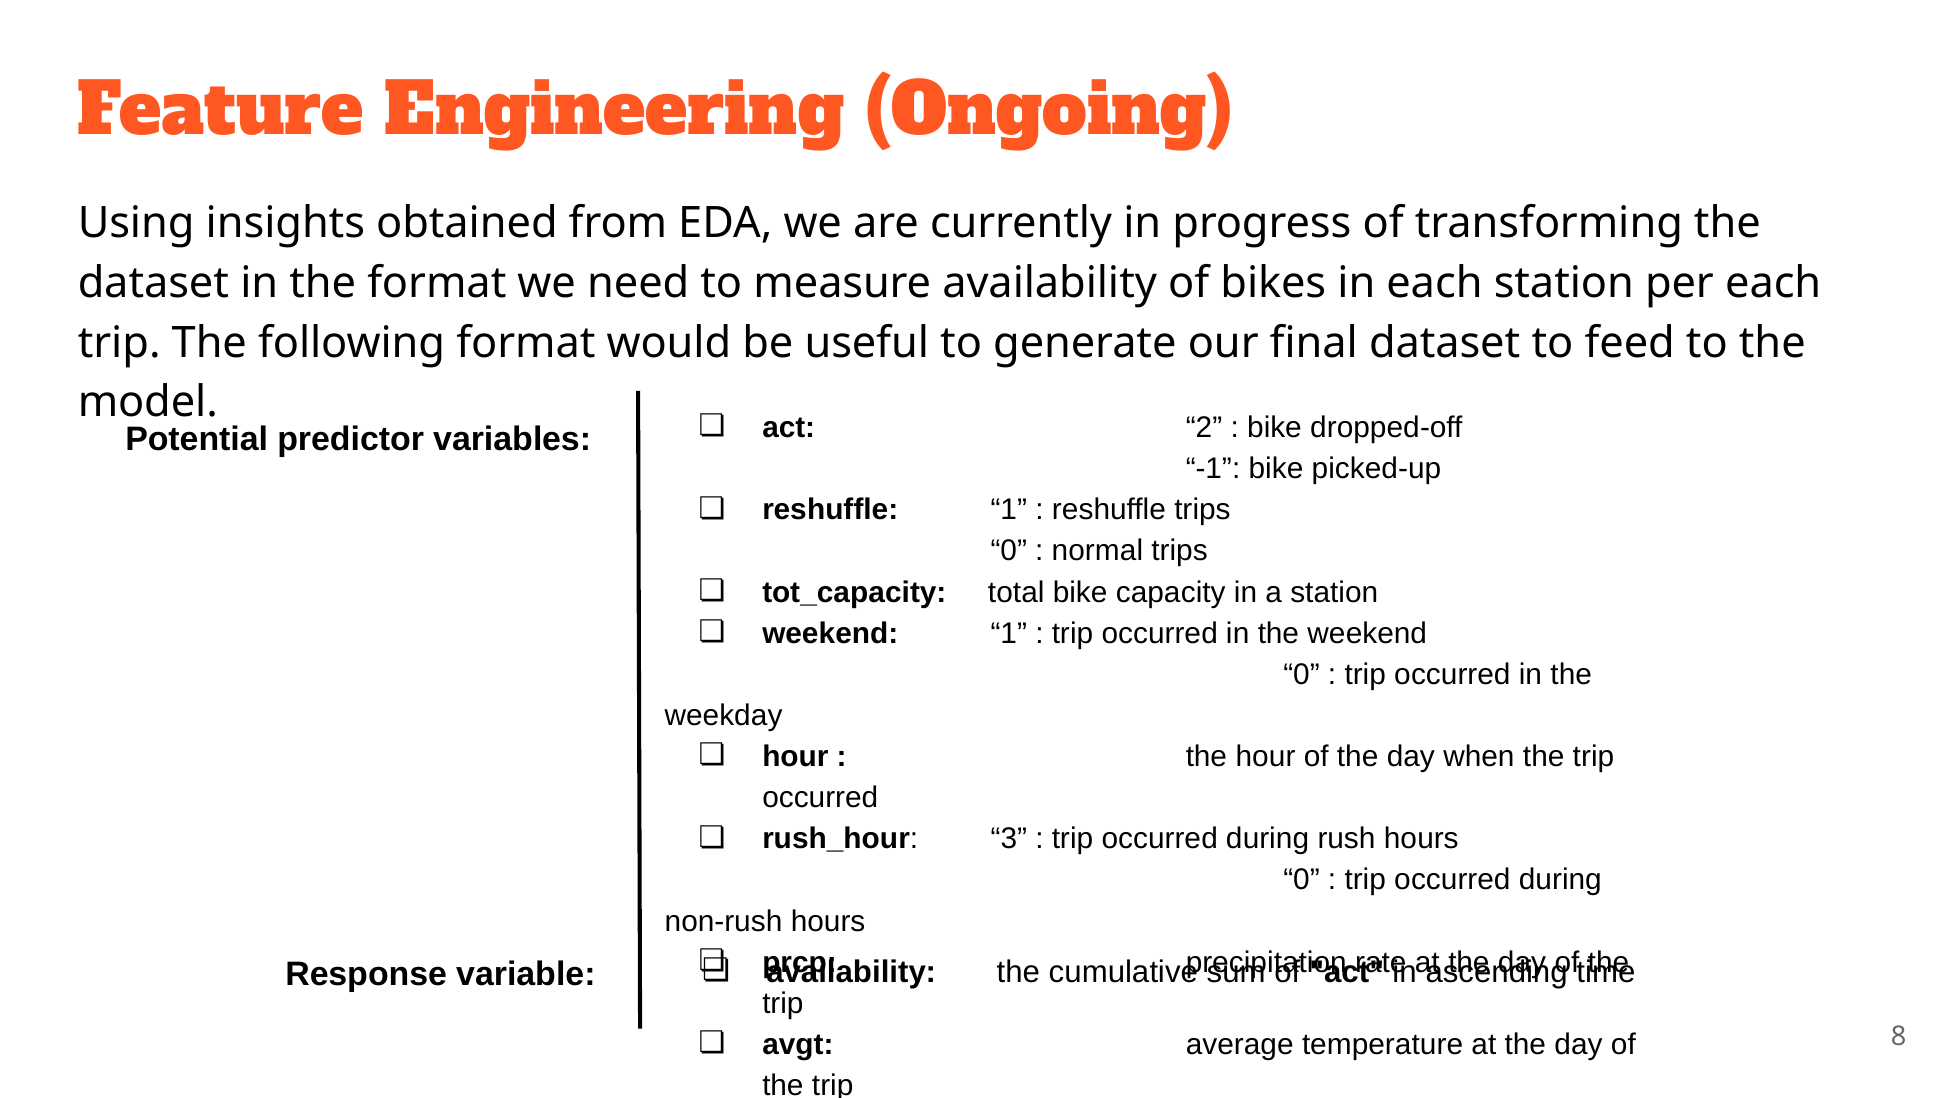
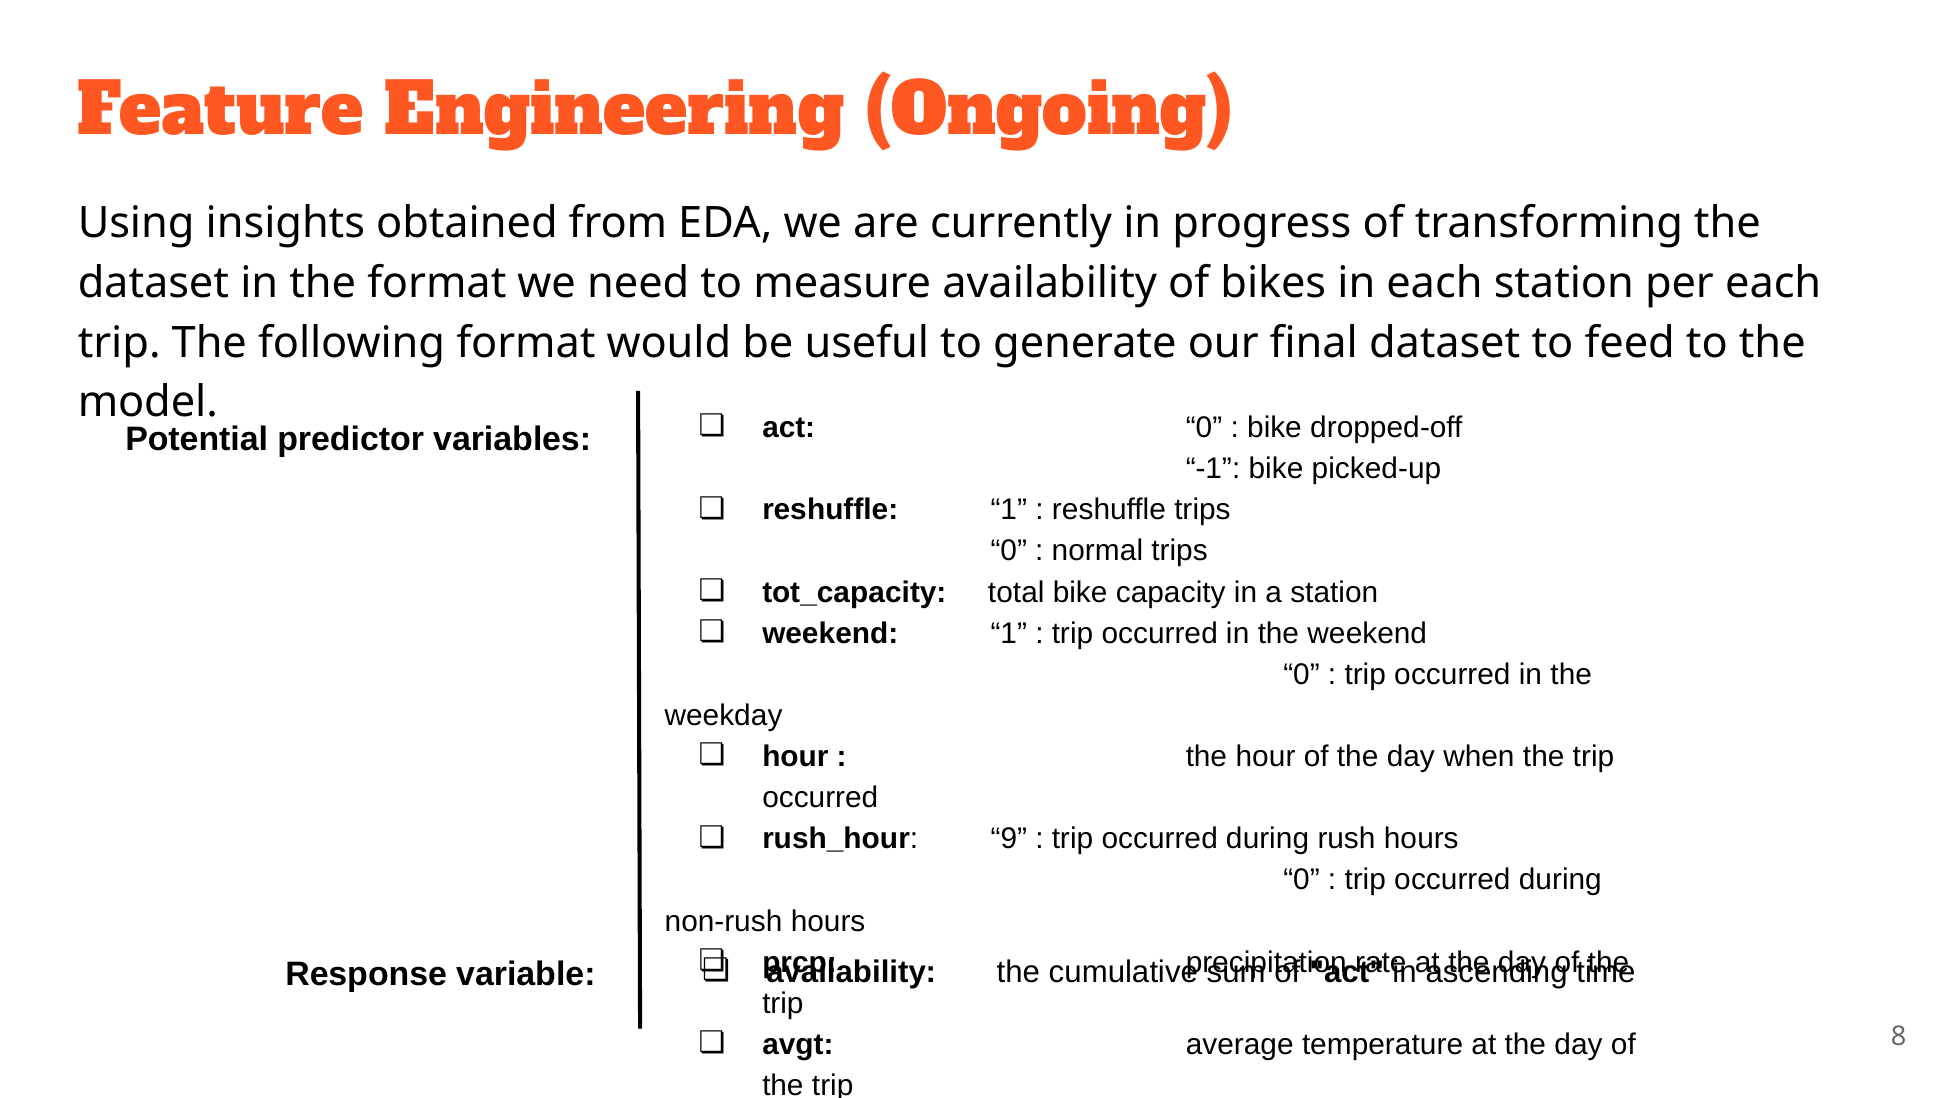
act 2: 2 -> 0 (1204, 428)
3: 3 -> 9 (1009, 839)
